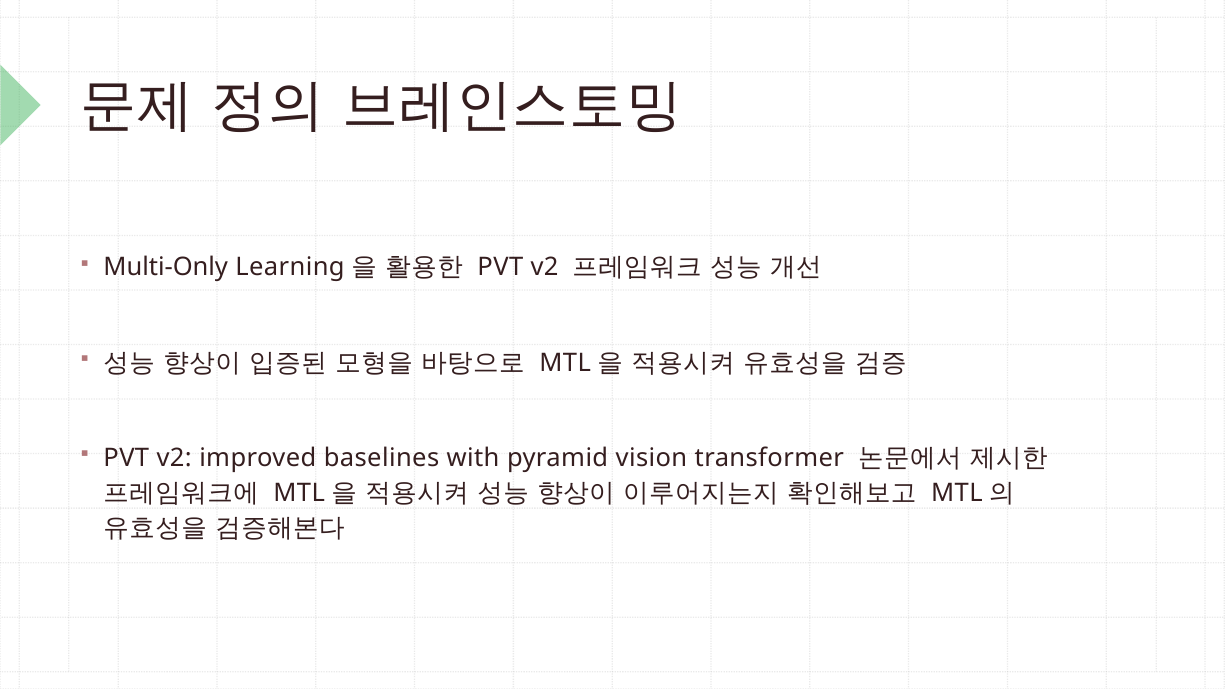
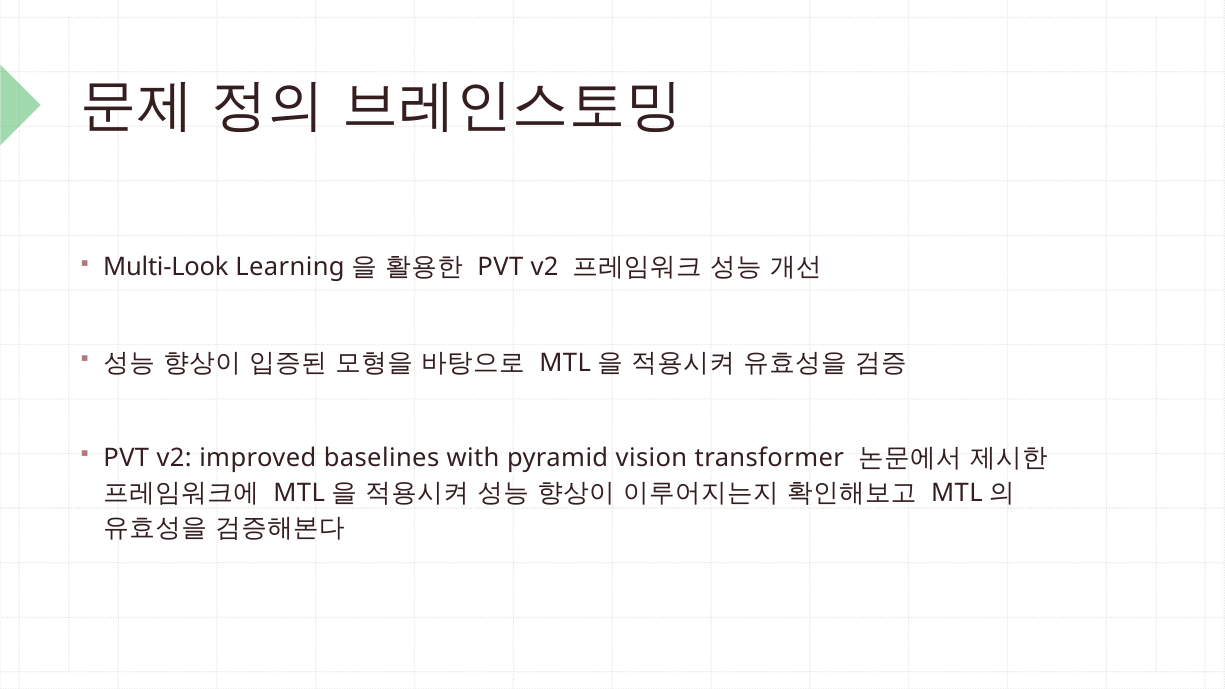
Multi-Only: Multi-Only -> Multi-Look (166, 268)
